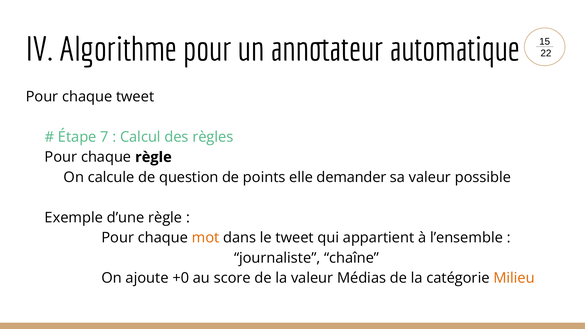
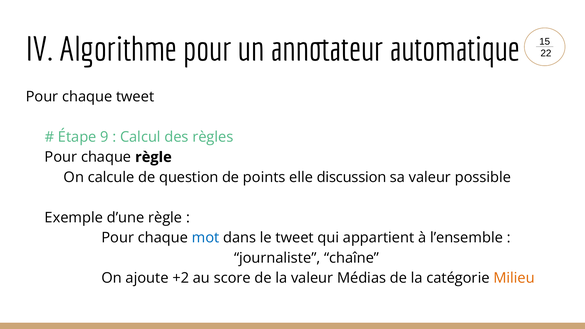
7: 7 -> 9 (104, 137)
demander: demander -> discussion (352, 177)
mot colour: orange -> blue (206, 238)
+0: +0 -> +2 (181, 278)
